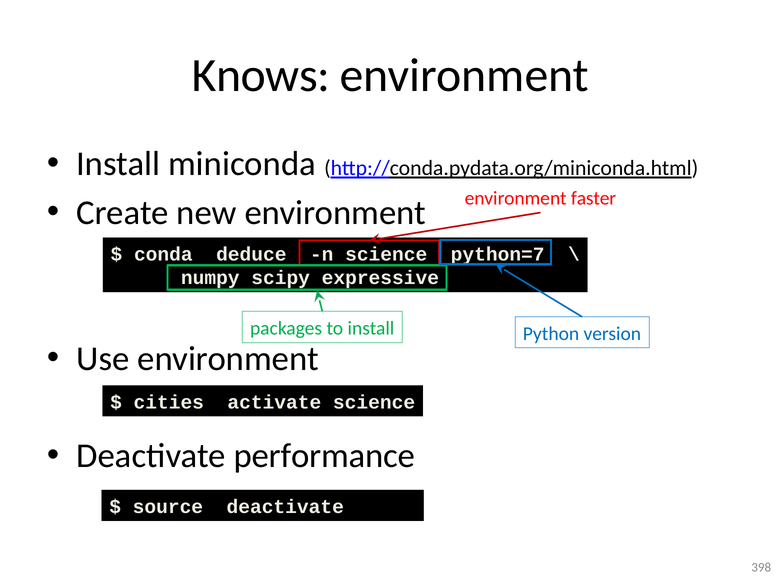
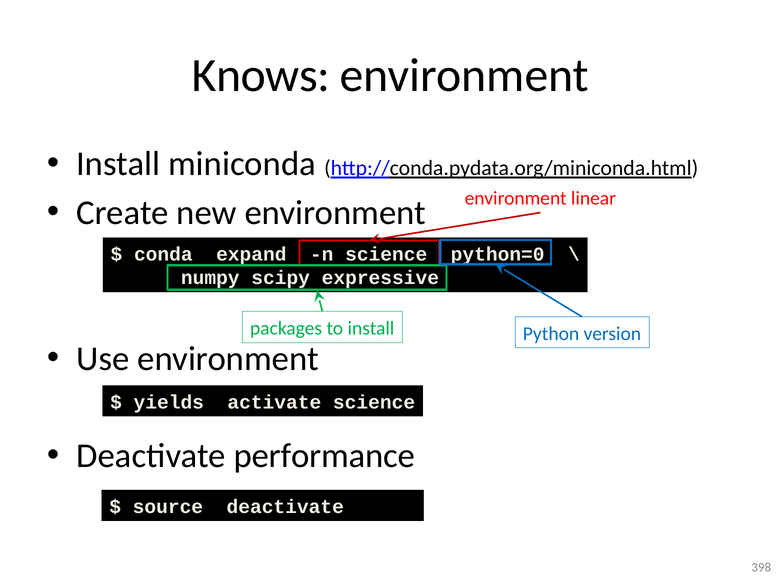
faster: faster -> linear (593, 199)
deduce: deduce -> expand (251, 255)
python=7: python=7 -> python=0 (498, 255)
cities: cities -> yields (169, 403)
